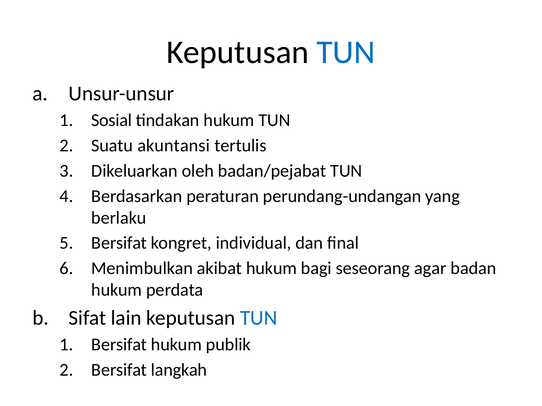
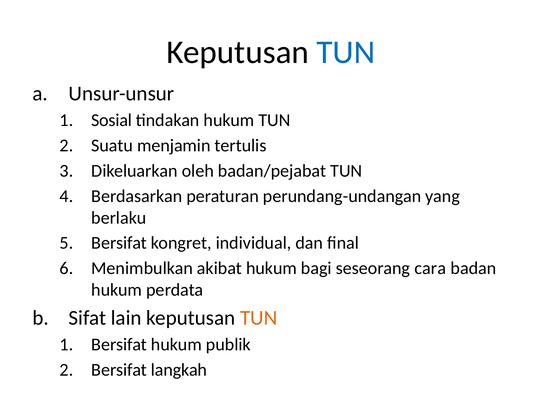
akuntansi: akuntansi -> menjamin (174, 146)
agar: agar -> cara (430, 269)
TUN colour: blue -> orange (259, 318)
